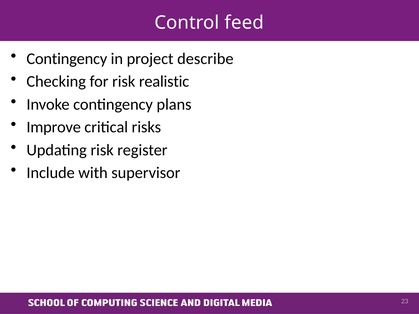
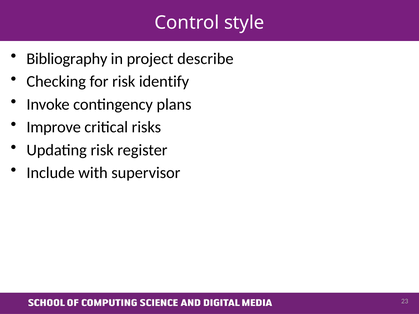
feed: feed -> style (244, 23)
Contingency: Contingency -> Bibliography (67, 59)
realistic: realistic -> identify (164, 82)
